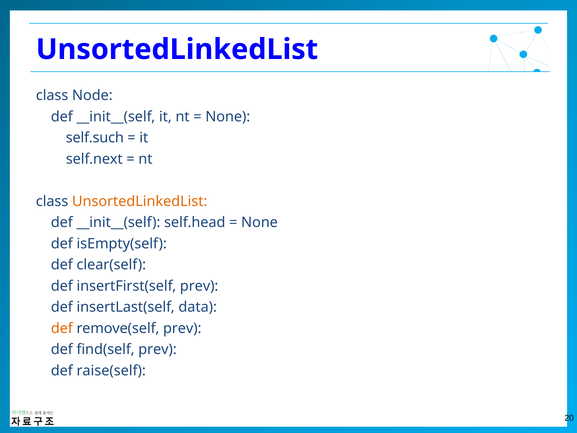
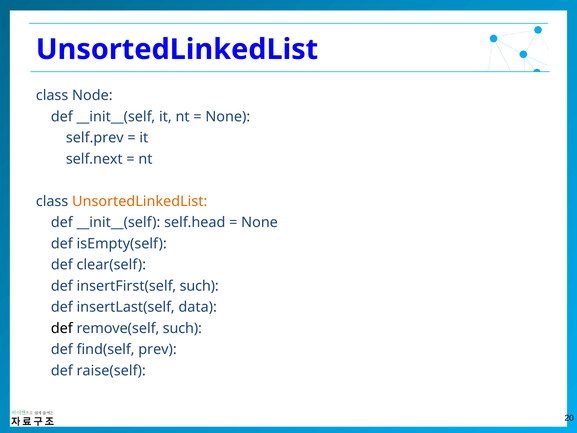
self.such: self.such -> self.prev (95, 138)
insertFirst(self prev: prev -> such (199, 286)
def colour: orange -> black (62, 328)
remove(self prev: prev -> such (182, 328)
